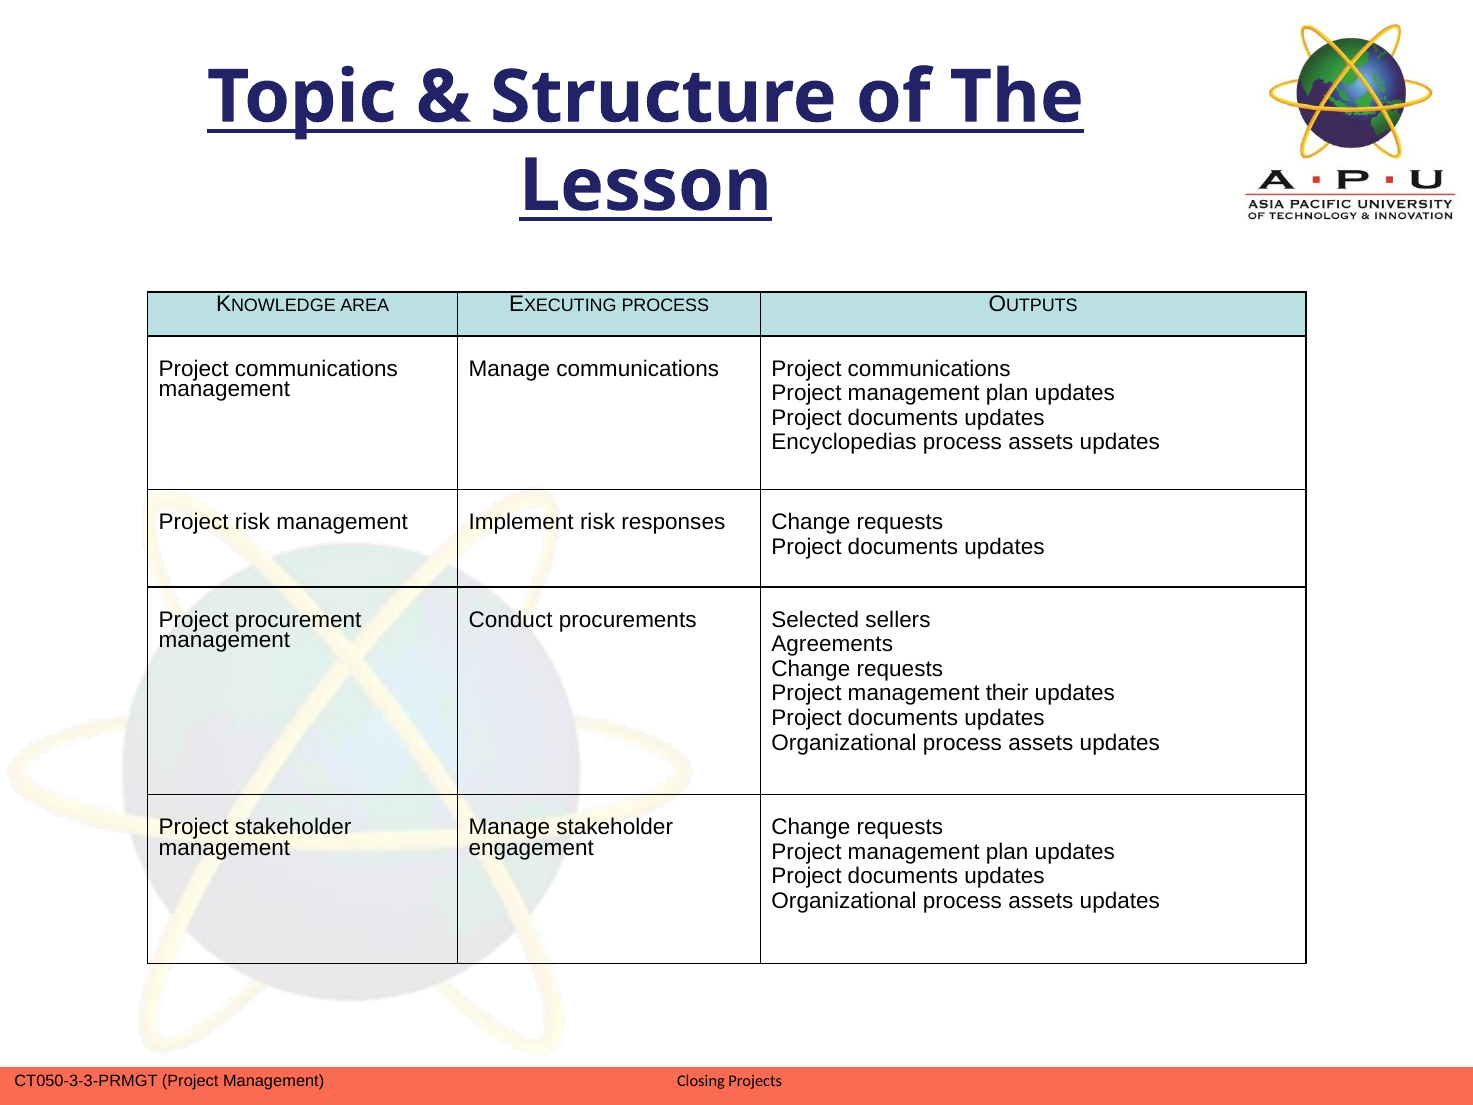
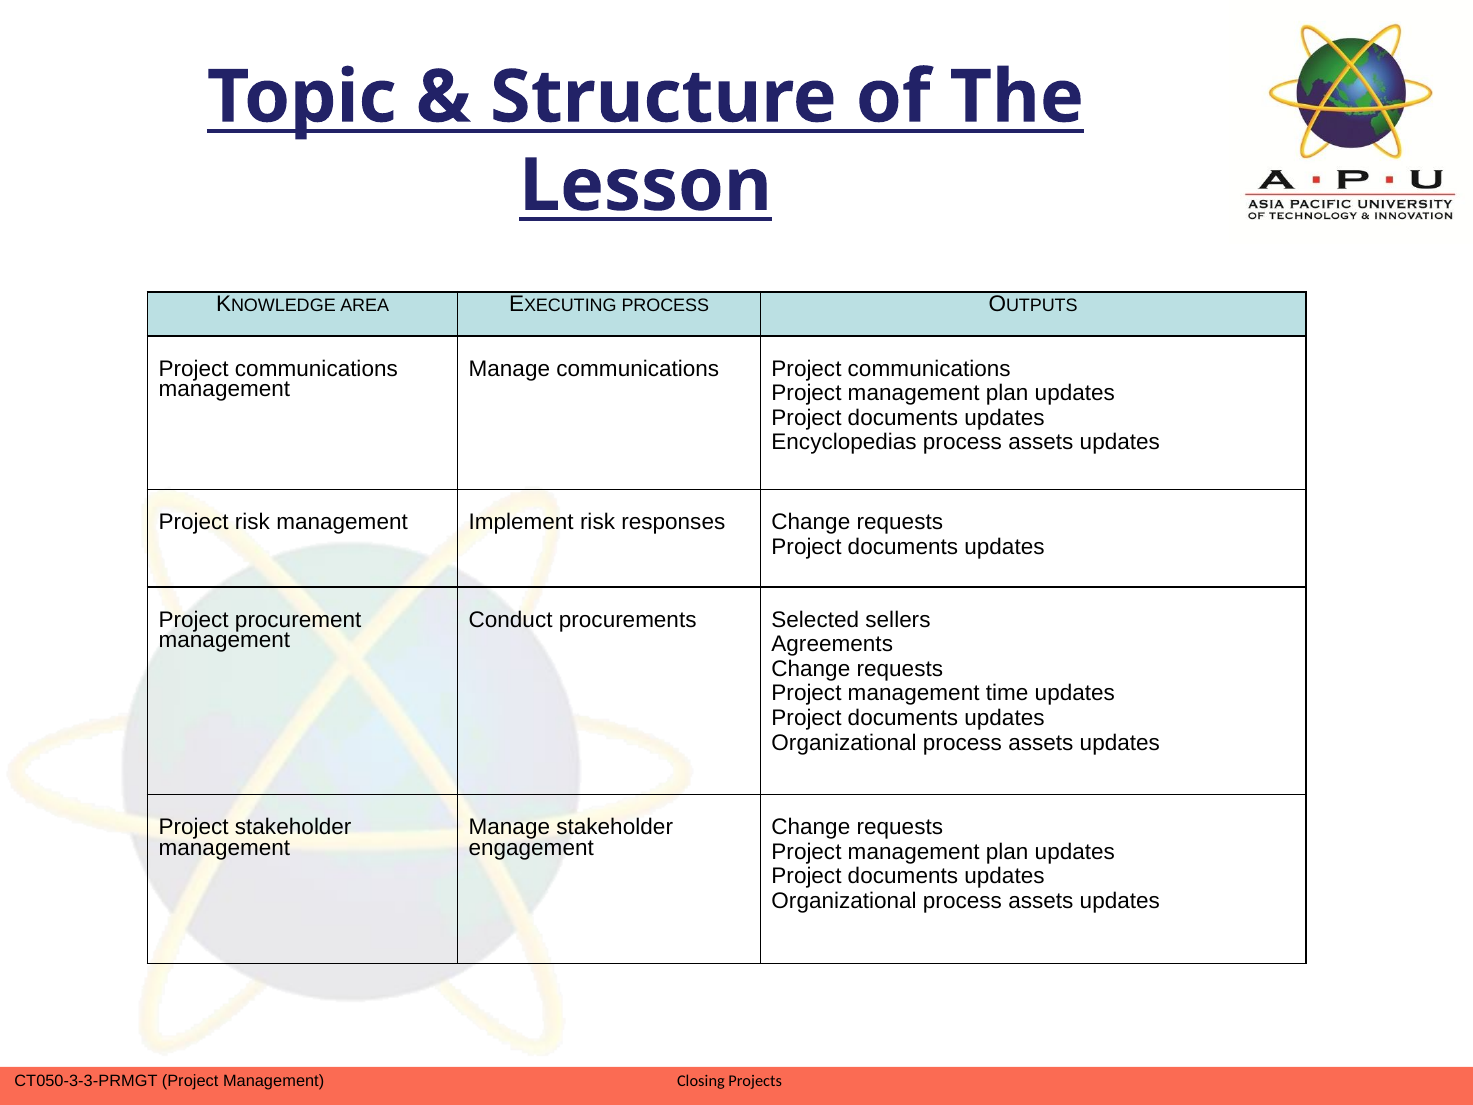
their: their -> time (1007, 693)
